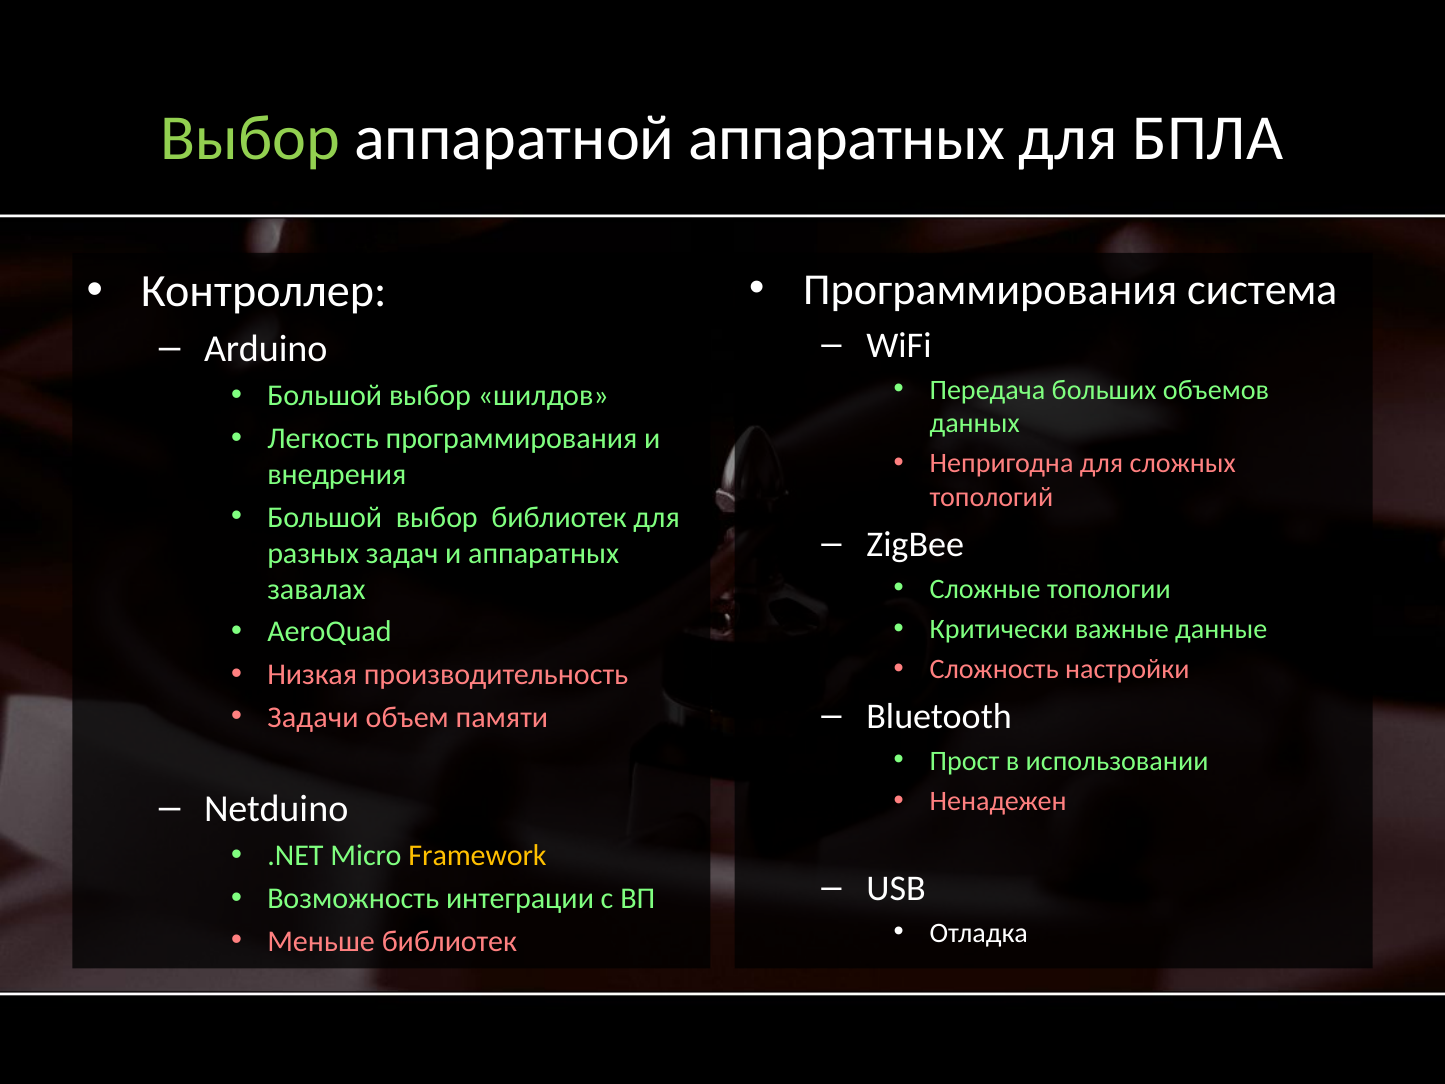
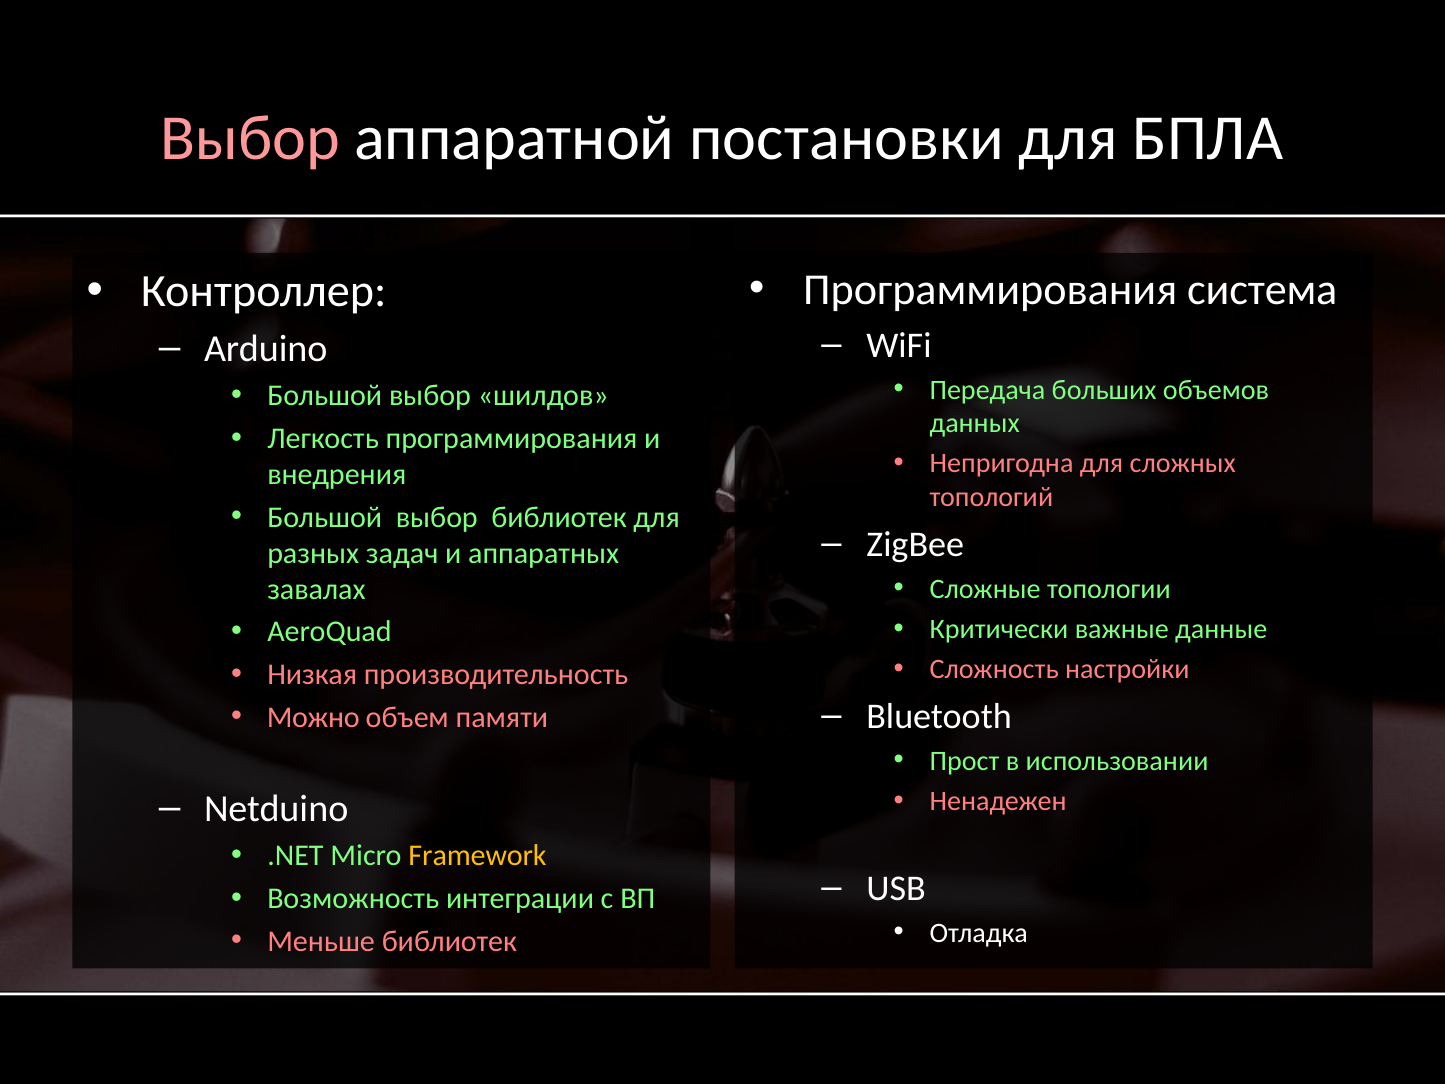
Выбор colour: light green -> pink (250, 138)
аппаратной аппаратных: аппаратных -> постановки (847, 138)
Задачи: Задачи -> Можно (313, 717)
